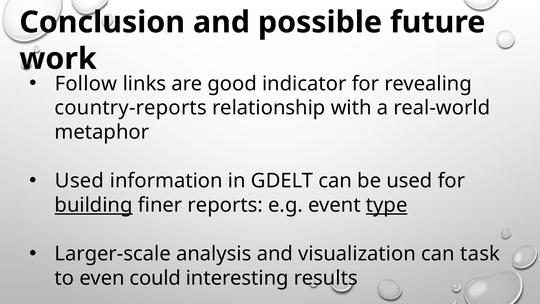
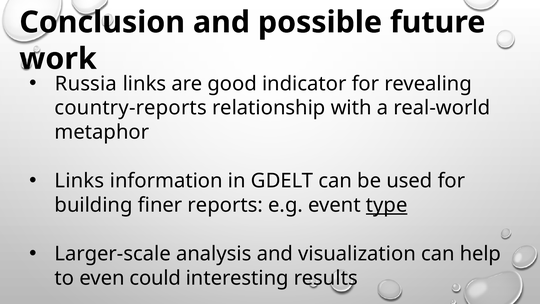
Follow: Follow -> Russia (86, 84)
Used: Used -> Links (79, 181)
building underline: present -> none (94, 205)
task: task -> help (480, 254)
